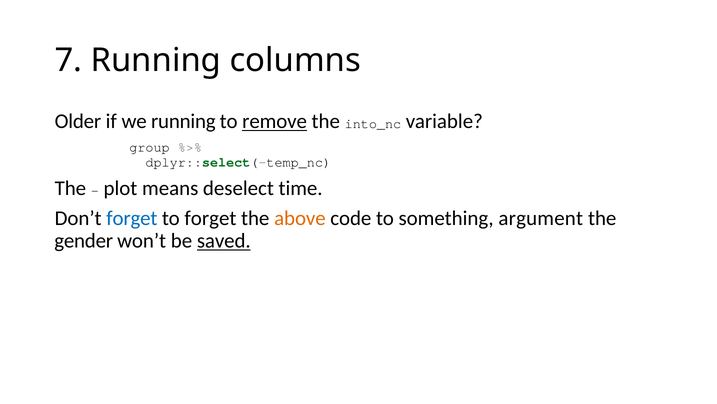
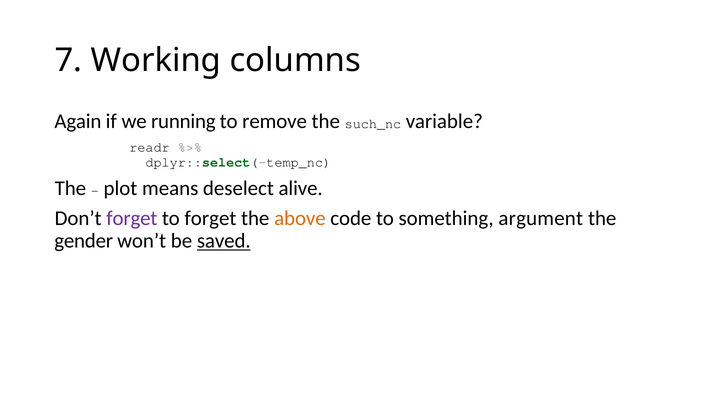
7 Running: Running -> Working (156, 60)
Older: Older -> Again (78, 121)
remove underline: present -> none (275, 121)
into_nc: into_nc -> such_nc (373, 124)
group: group -> readr (150, 147)
time: time -> alive (301, 188)
forget colour: blue -> purple (132, 218)
